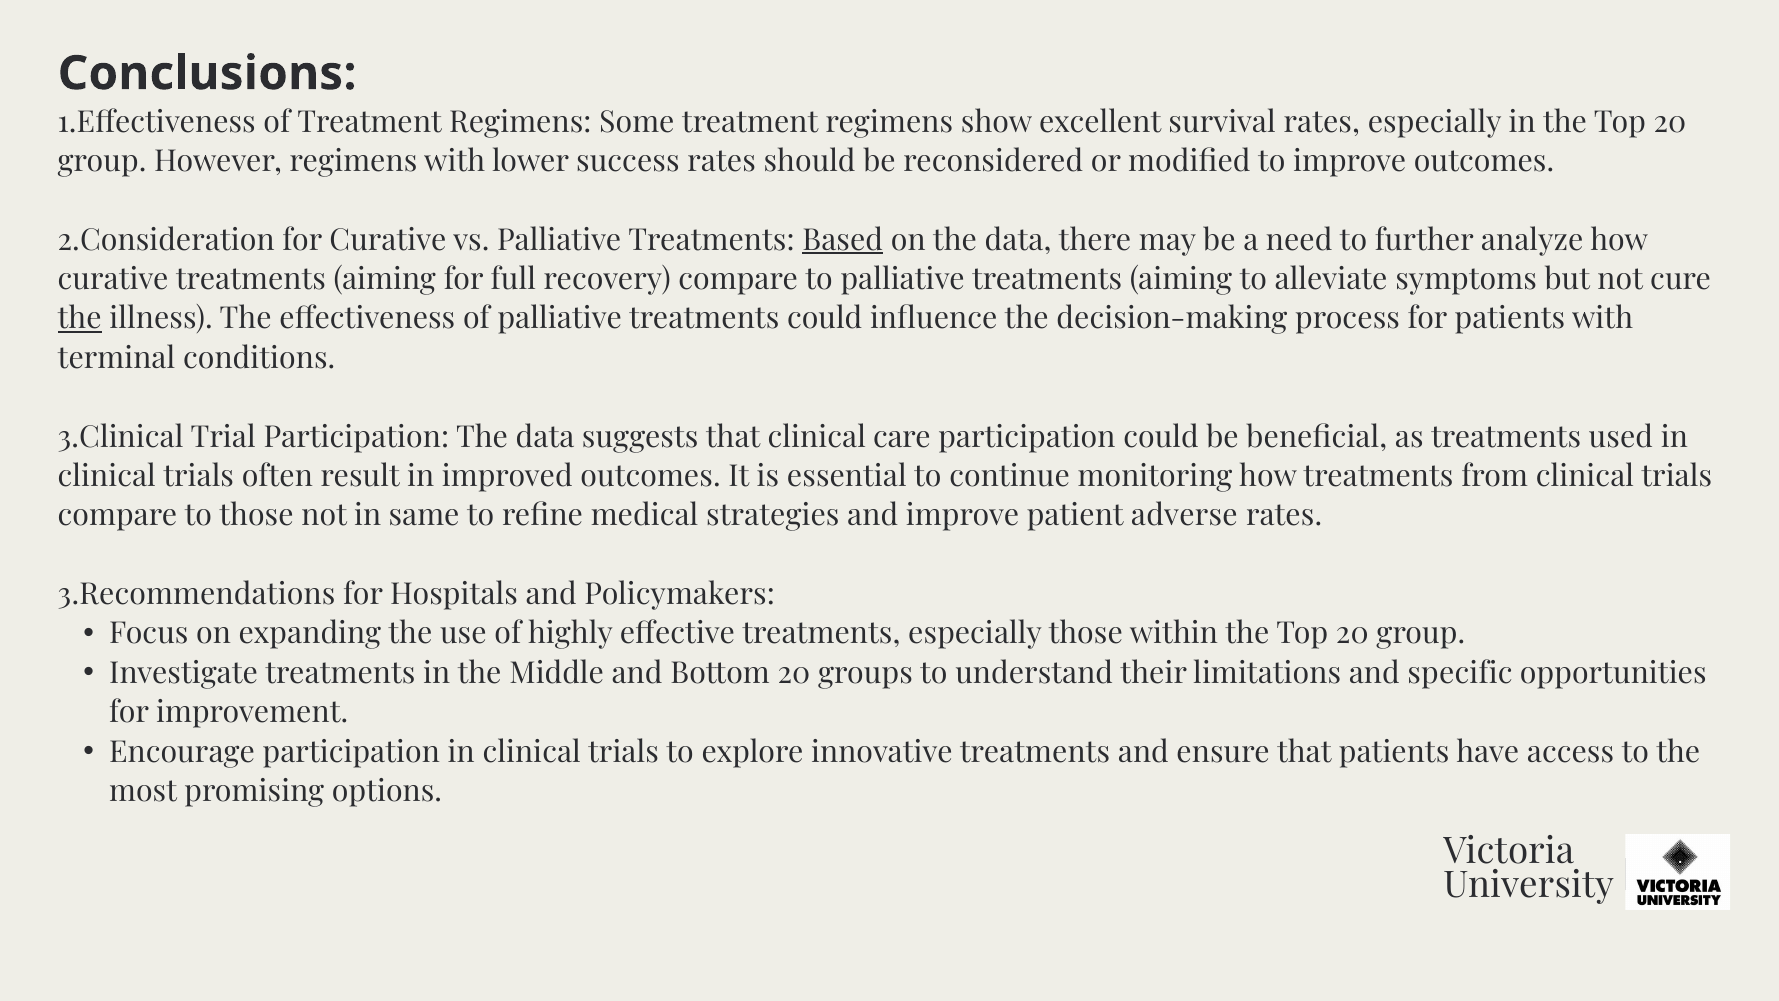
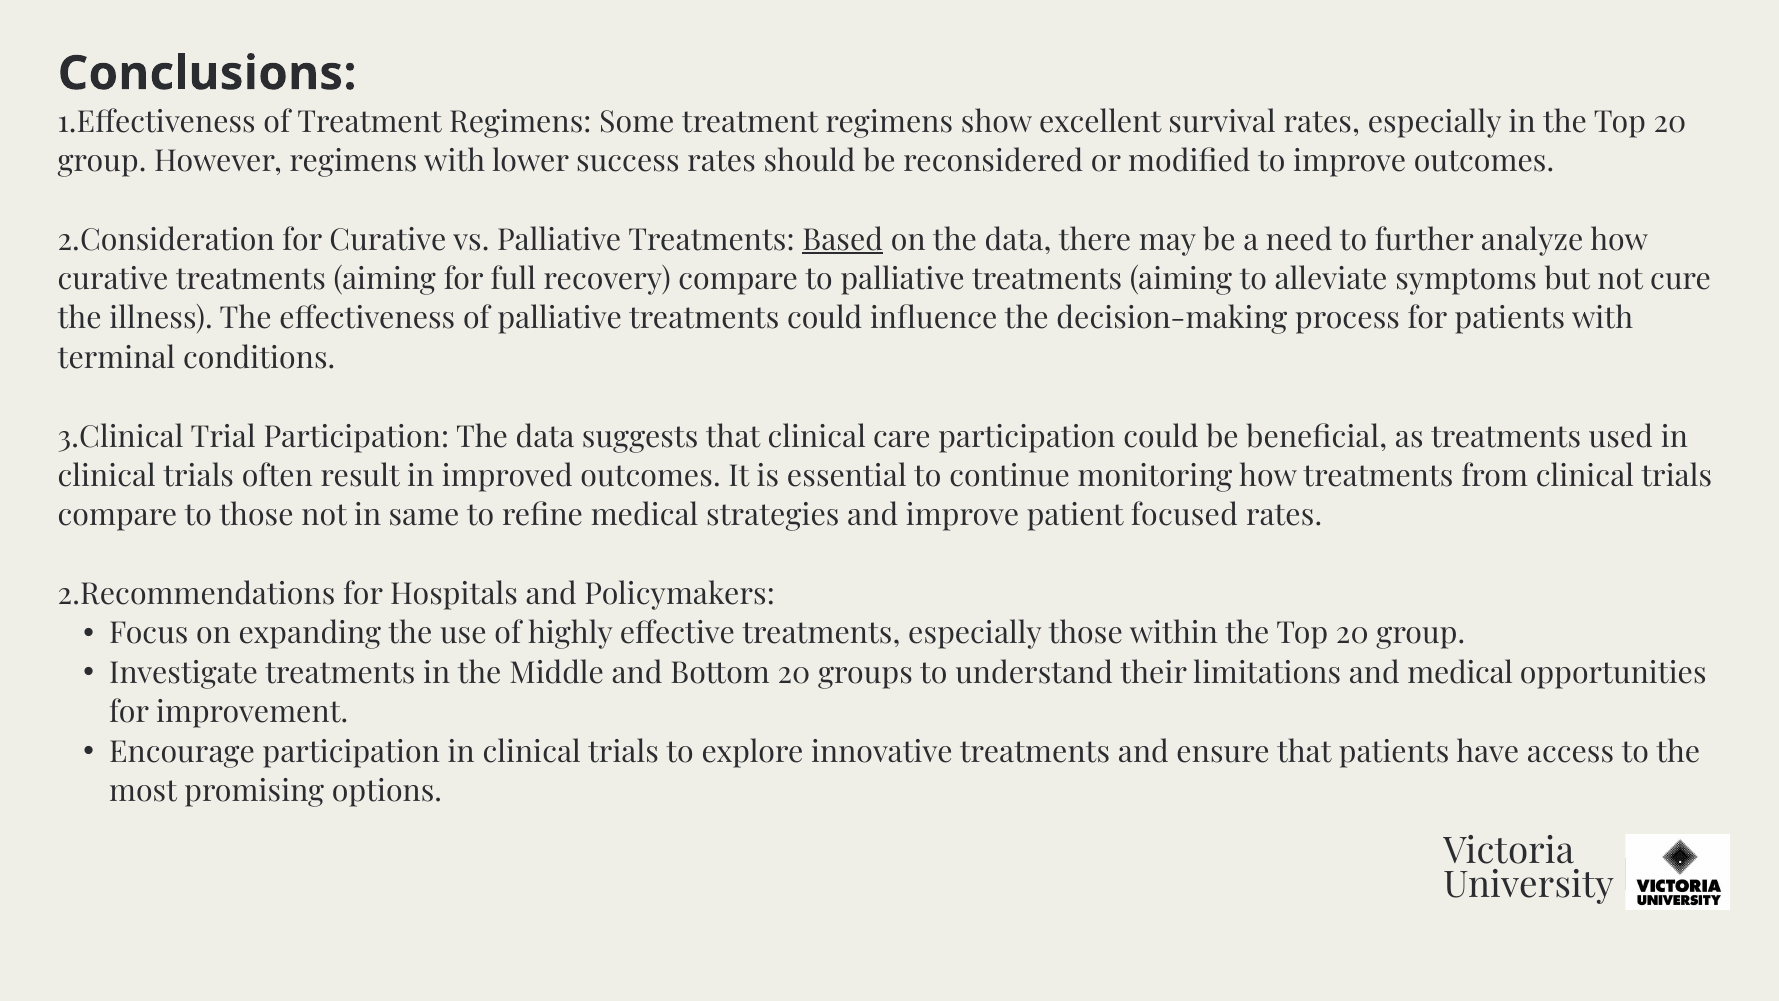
the underline: present -> none (80, 319)
adverse: adverse -> focused (1184, 516)
3.Recommendations: 3.Recommendations -> 2.Recommendations (197, 594)
and specific: specific -> medical (1460, 673)
